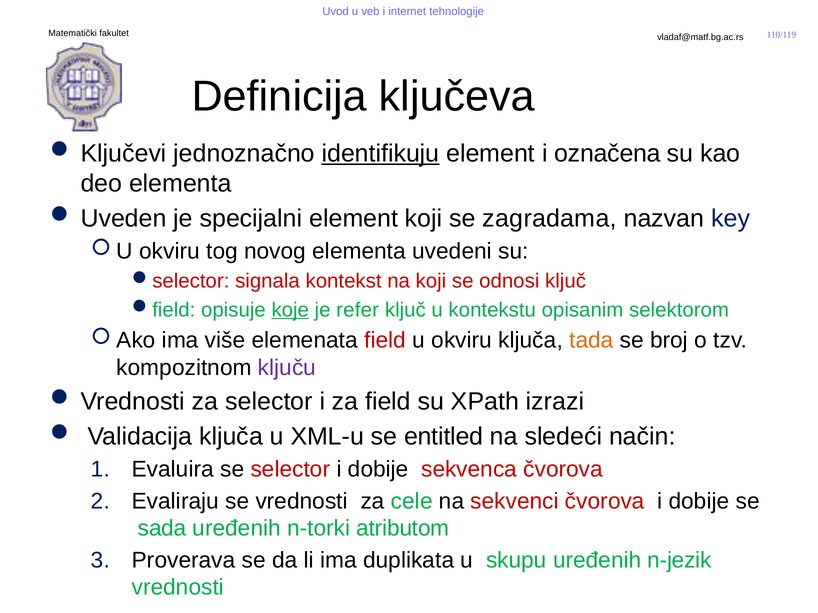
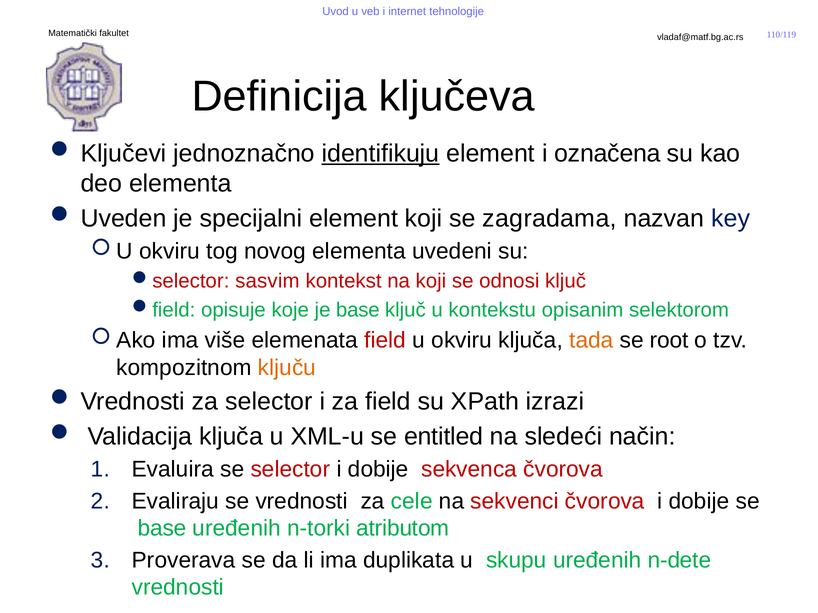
signala: signala -> sasvim (267, 281)
koje underline: present -> none (290, 310)
je refer: refer -> base (358, 310)
broj: broj -> root (669, 341)
ključu colour: purple -> orange (287, 368)
sada: sada -> base (162, 529)
n-jezik: n-jezik -> n-dete (679, 561)
